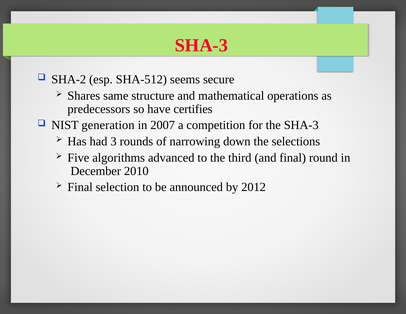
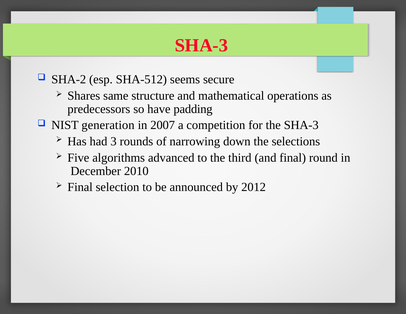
certifies: certifies -> padding (193, 109)
